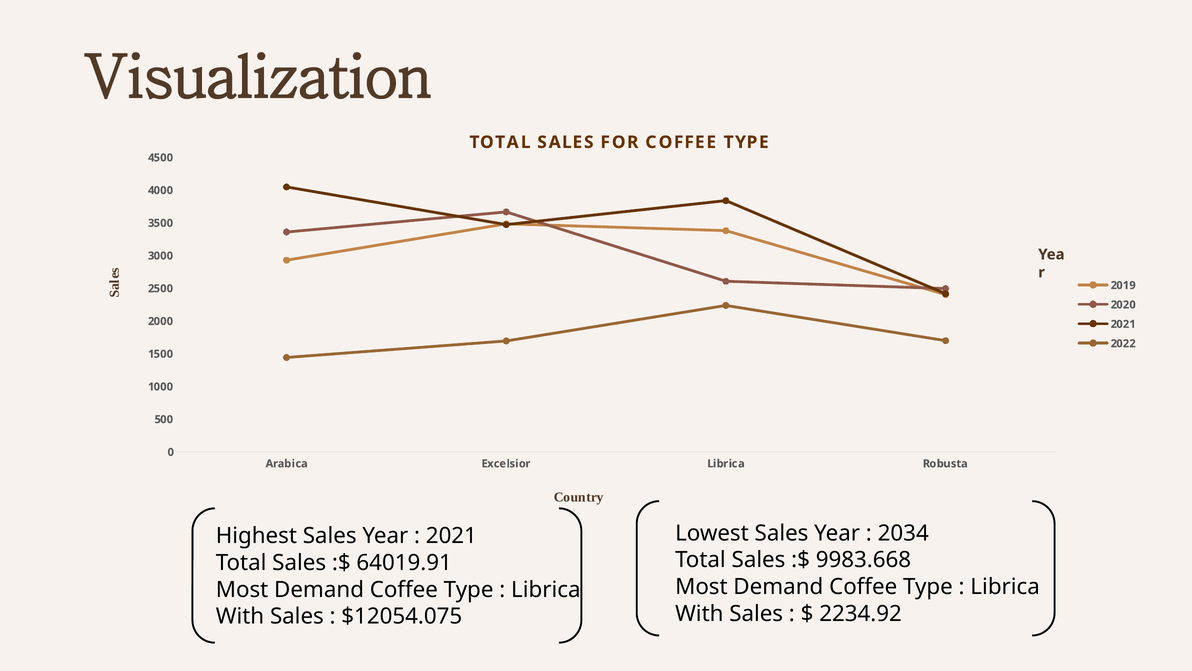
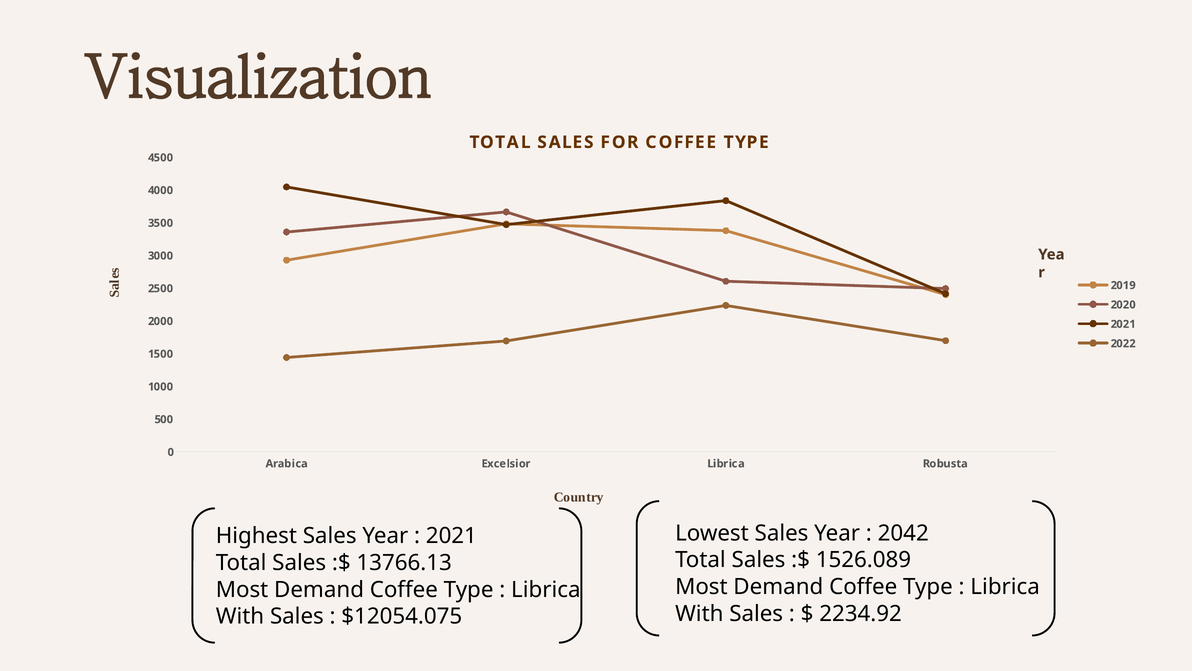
2034: 2034 -> 2042 (903, 533)
9983.668: 9983.668 -> 1526.089 (863, 560)
64019.91: 64019.91 -> 13766.13 (404, 562)
